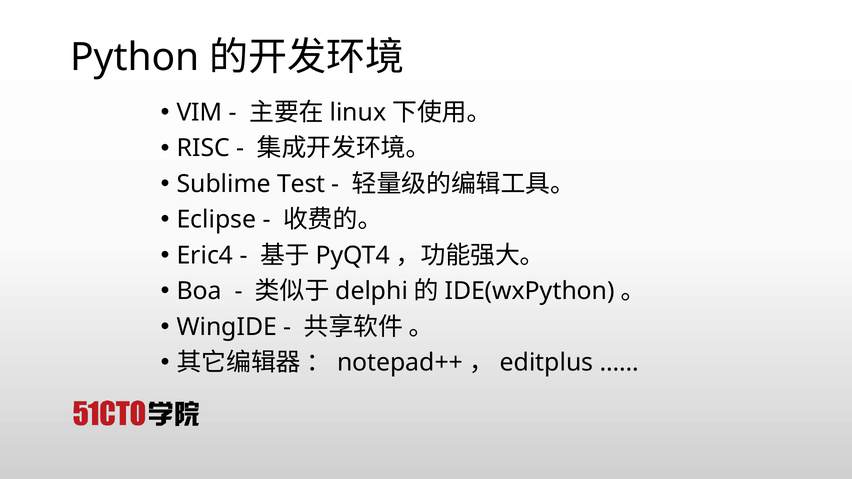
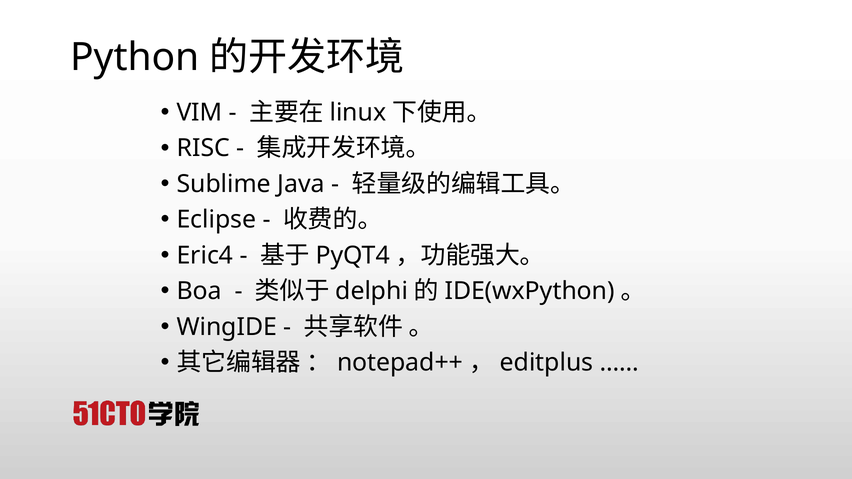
Test: Test -> Java (301, 184)
